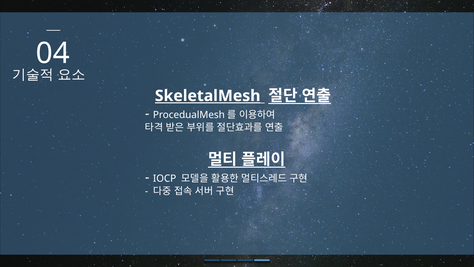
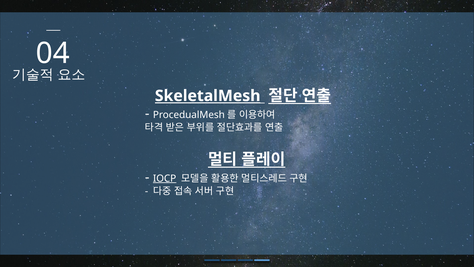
IOCP underline: none -> present (165, 178)
